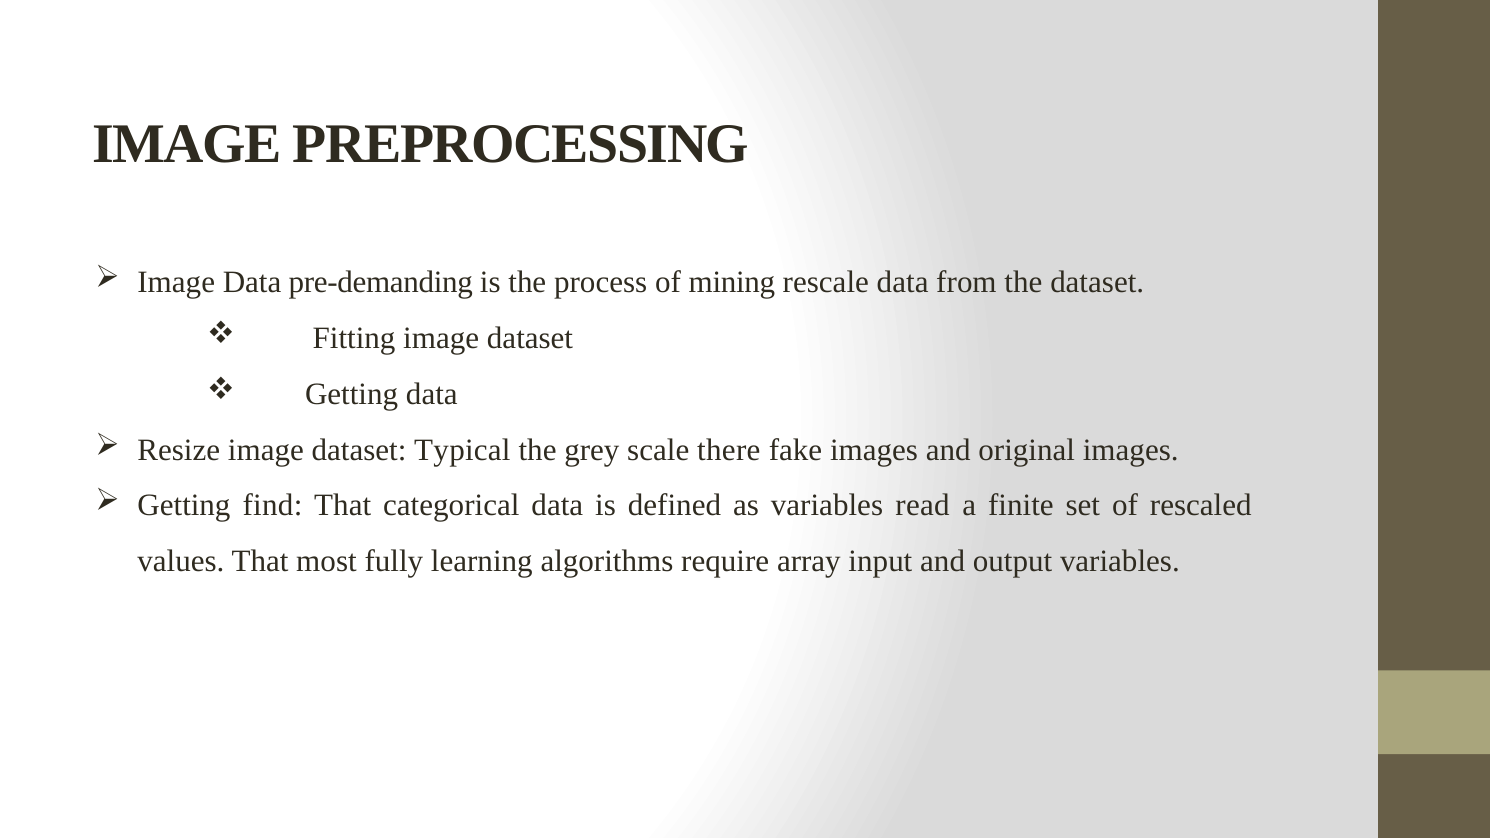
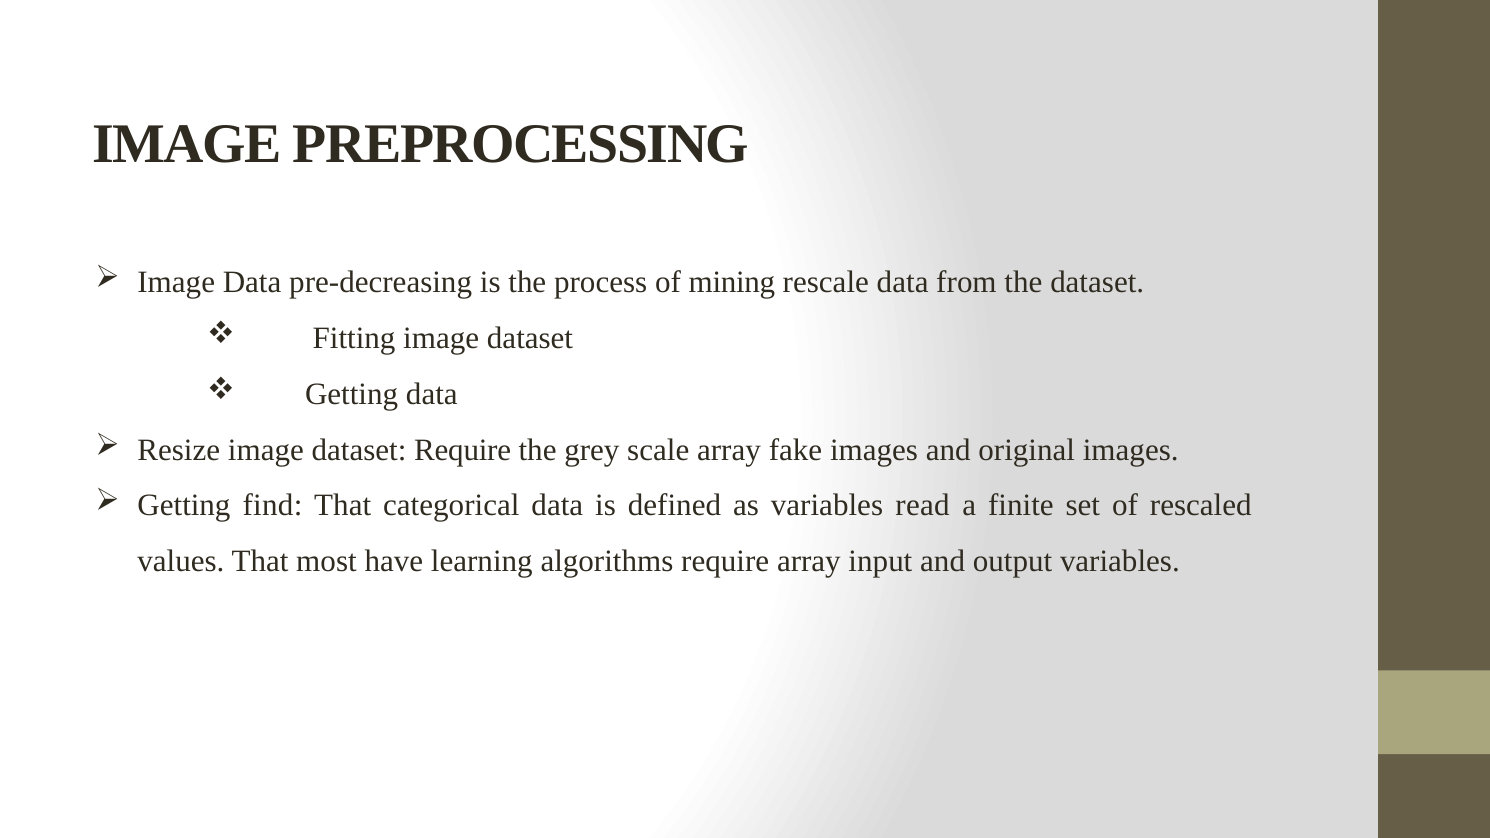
pre-demanding: pre-demanding -> pre-decreasing (381, 282)
dataset Typical: Typical -> Require (463, 450)
scale there: there -> array (729, 450)
fully: fully -> have (394, 562)
